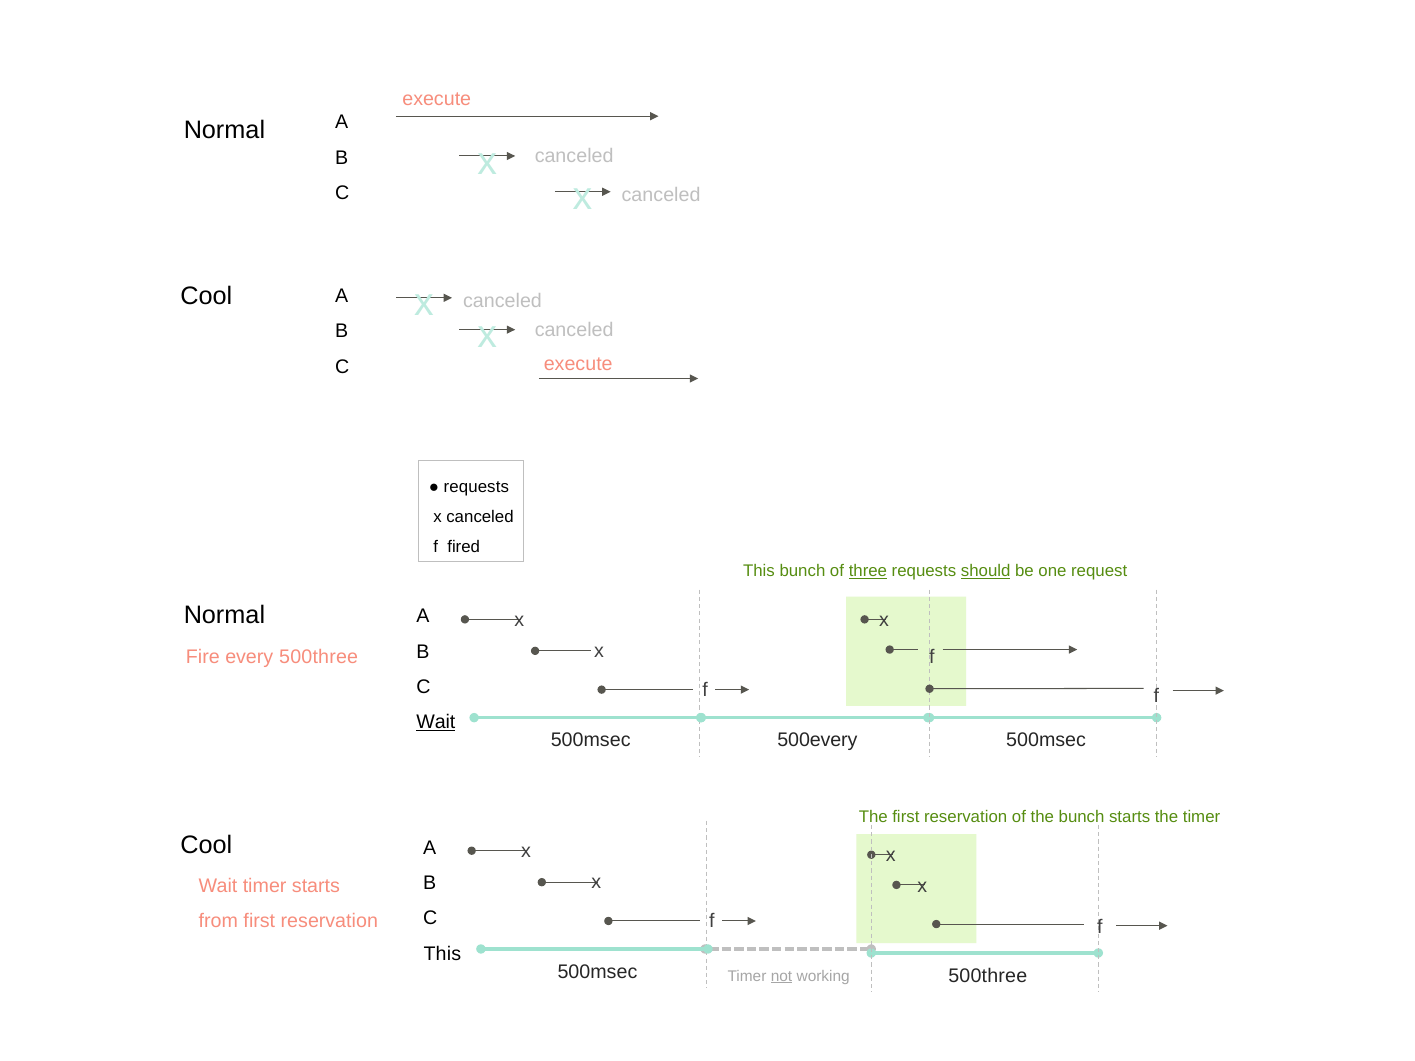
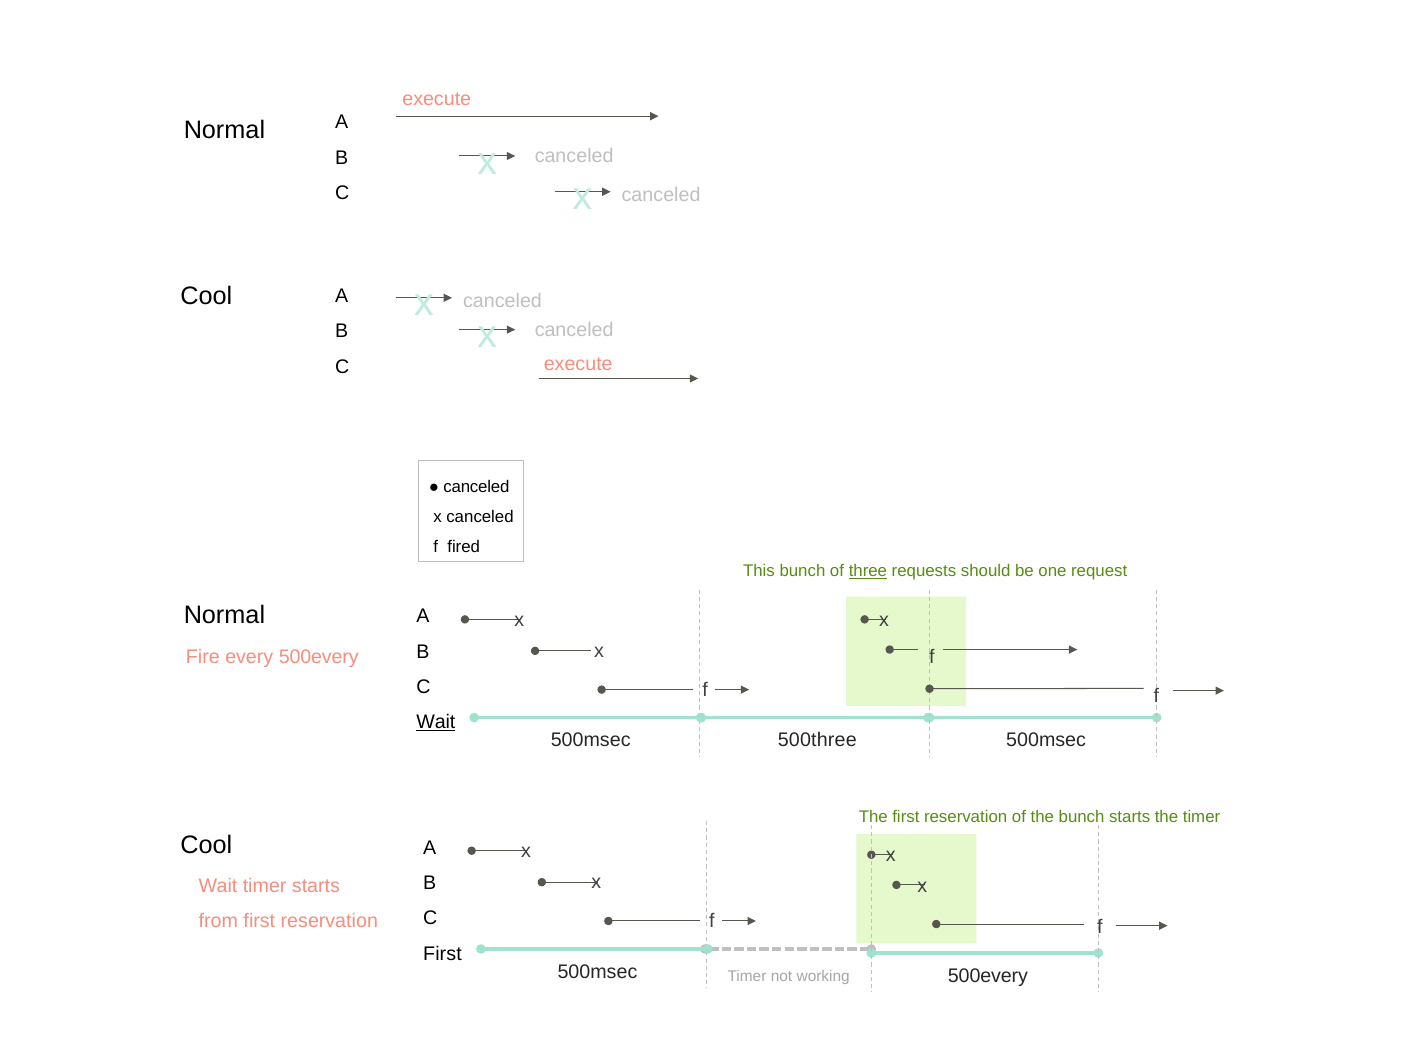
requests: requests -> canceled (476, 487)
should underline: present -> none (986, 571)
every 500three: 500three -> 500every (319, 657)
500every: 500every -> 500three (817, 740)
This: This -> First (442, 954)
500three: 500three -> 500every (988, 976)
not underline: present -> none (782, 976)
